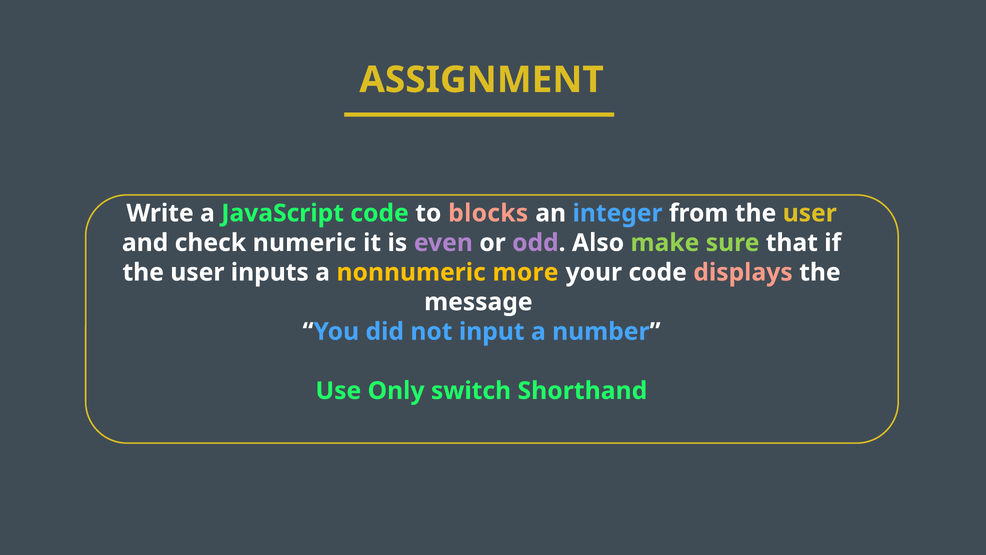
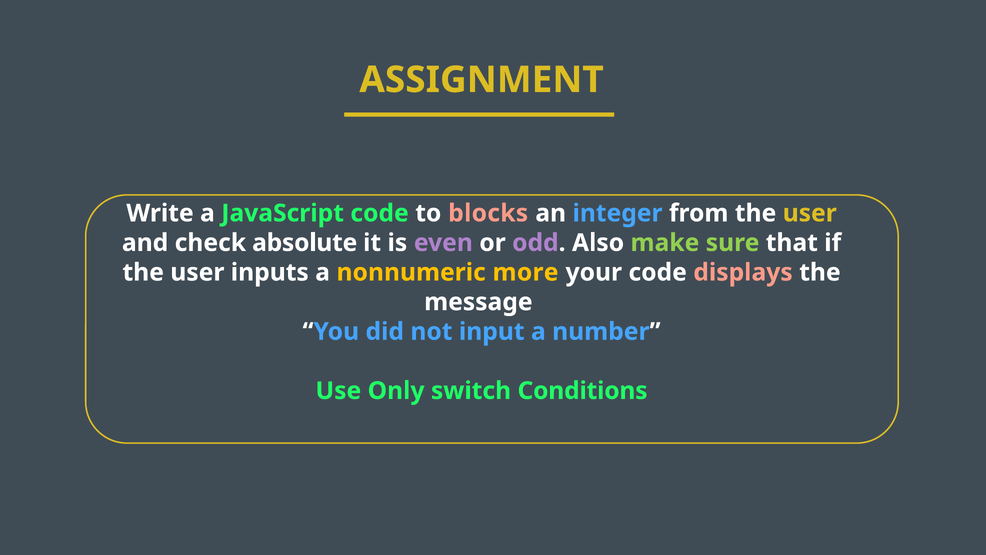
numeric: numeric -> absolute (305, 243)
Shorthand: Shorthand -> Conditions (583, 391)
